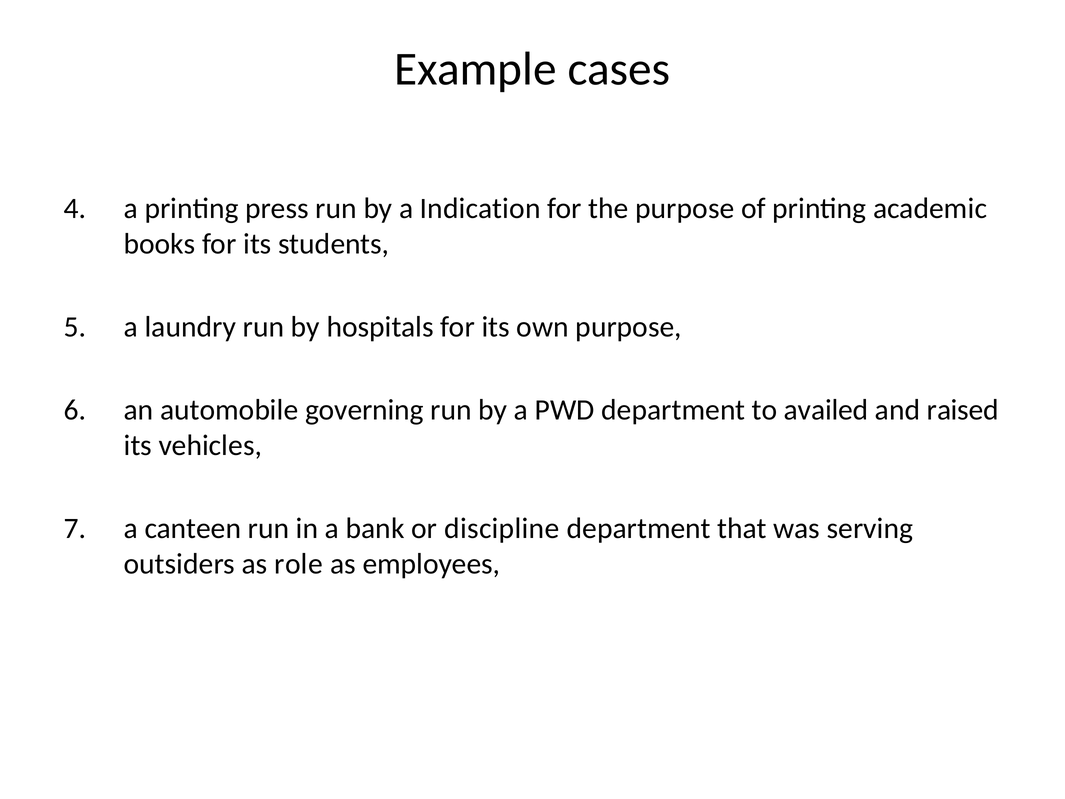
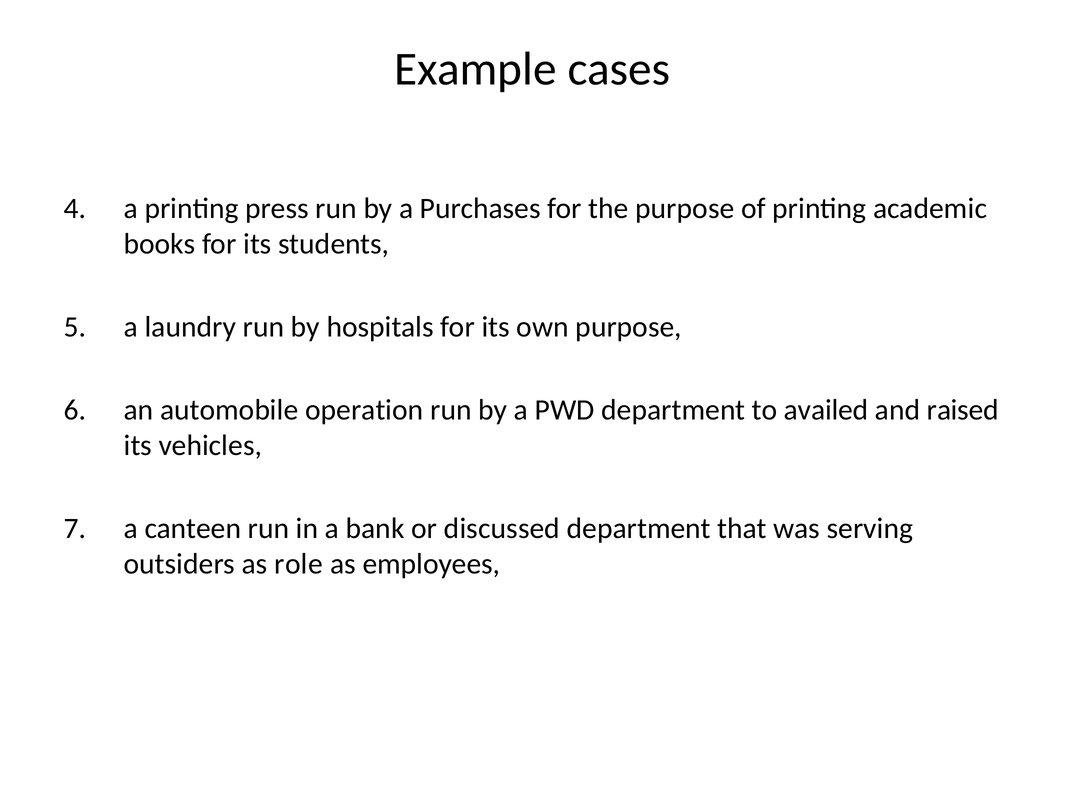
Indication: Indication -> Purchases (480, 209)
governing: governing -> operation (364, 410)
discipline: discipline -> discussed (502, 528)
